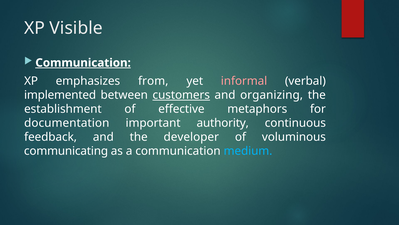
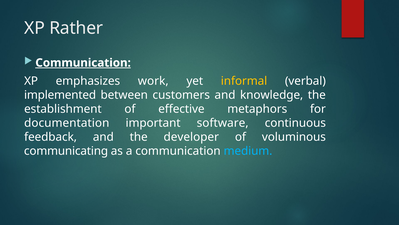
Visible: Visible -> Rather (76, 28)
from: from -> work (153, 81)
informal colour: pink -> yellow (244, 81)
customers underline: present -> none (181, 95)
organizing: organizing -> knowledge (272, 95)
authority: authority -> software (223, 123)
